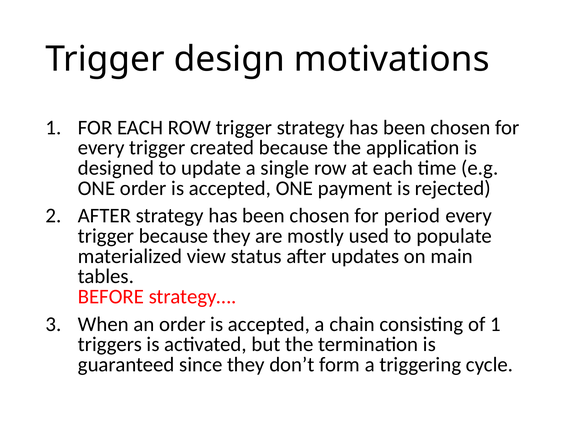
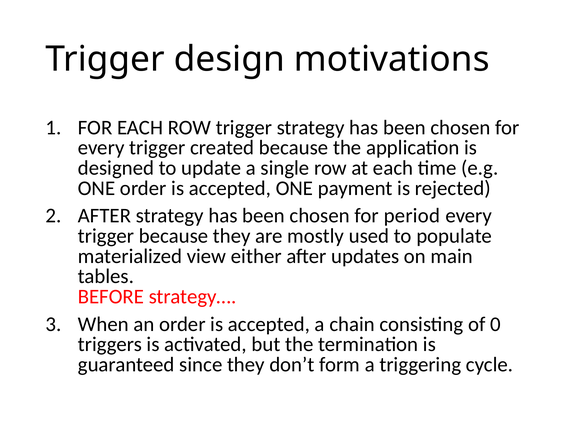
status: status -> either (256, 256)
of 1: 1 -> 0 (495, 324)
